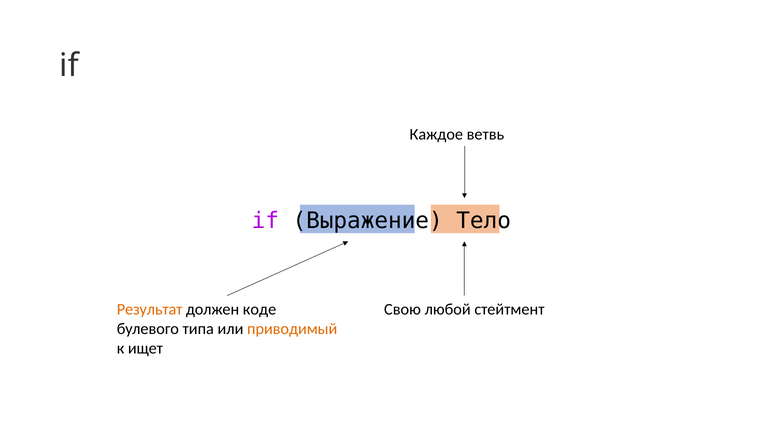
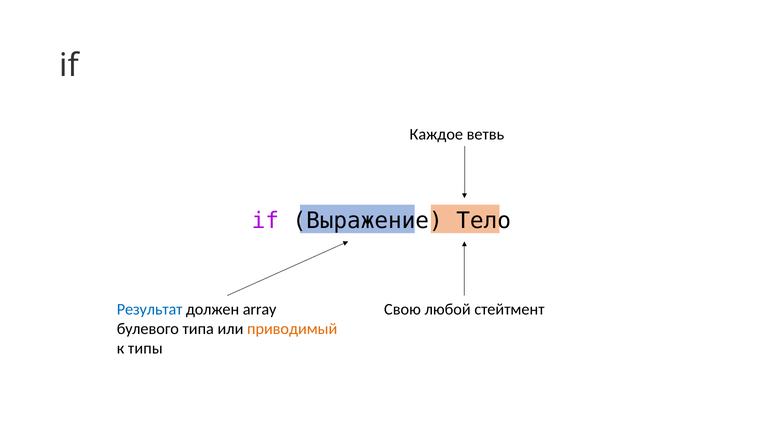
Результат colour: orange -> blue (150, 309)
коде: коде -> array (260, 309)
ищет: ищет -> типы (145, 348)
